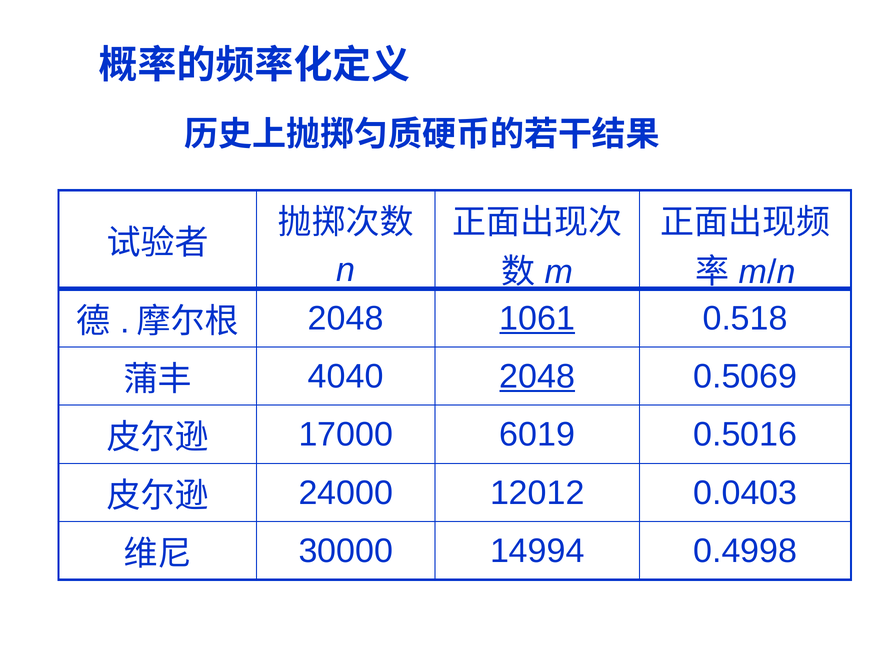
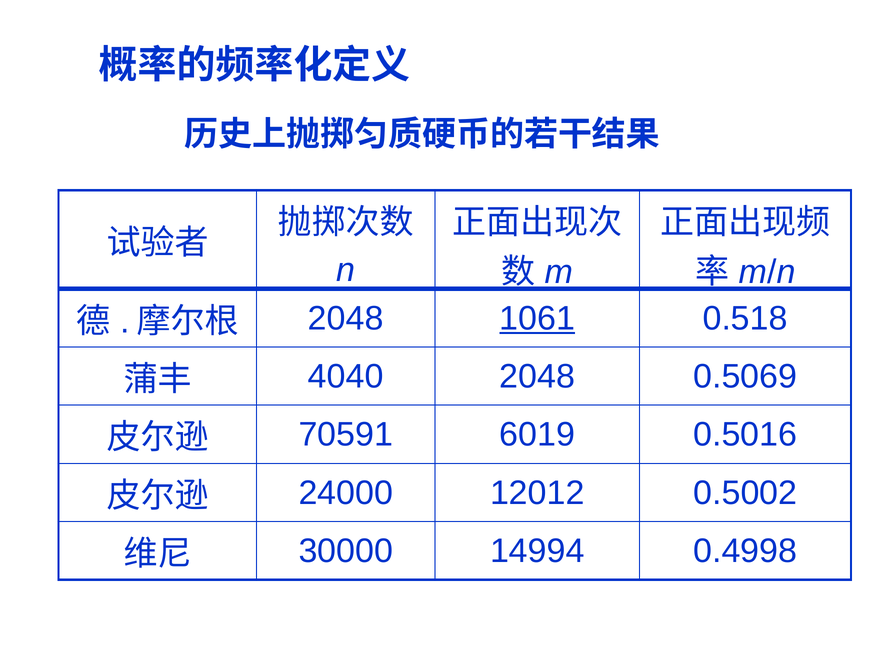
2048 underline: present -> none (537, 377)
17000: 17000 -> 70591 (346, 435)
0.0403: 0.0403 -> 0.5002 (745, 493)
